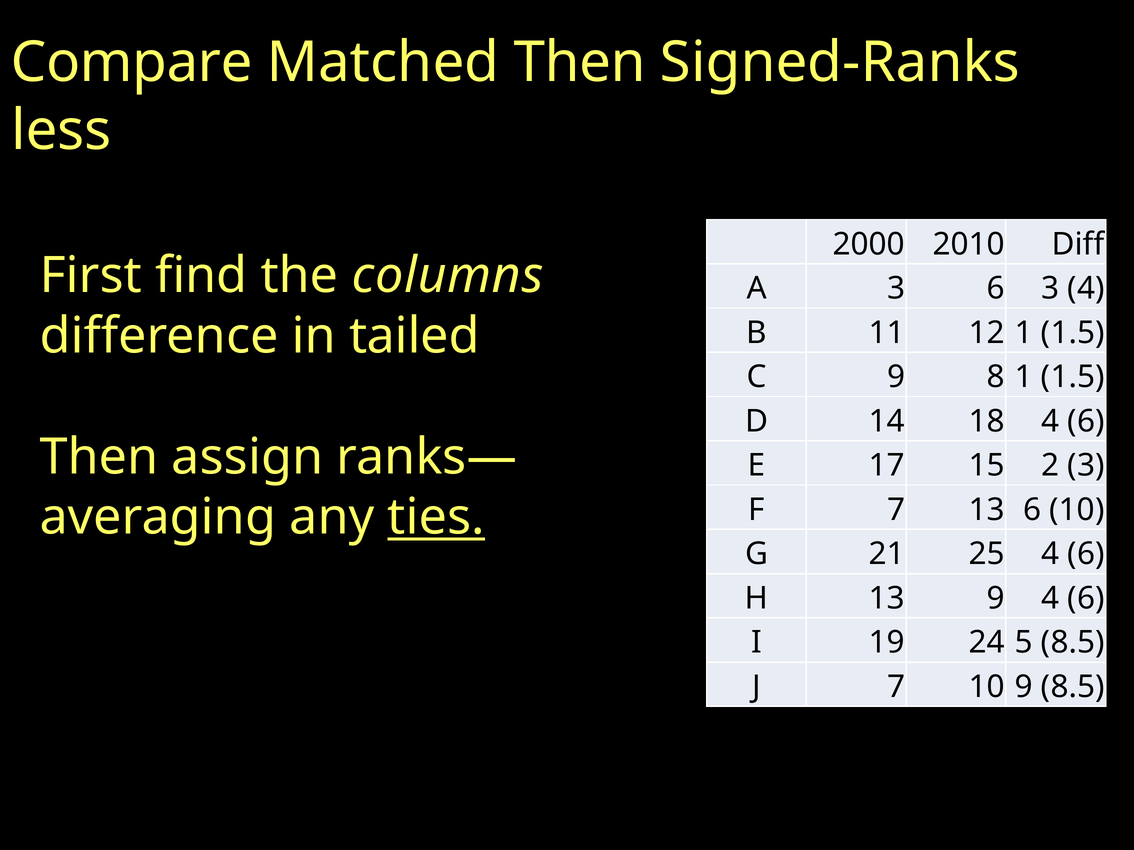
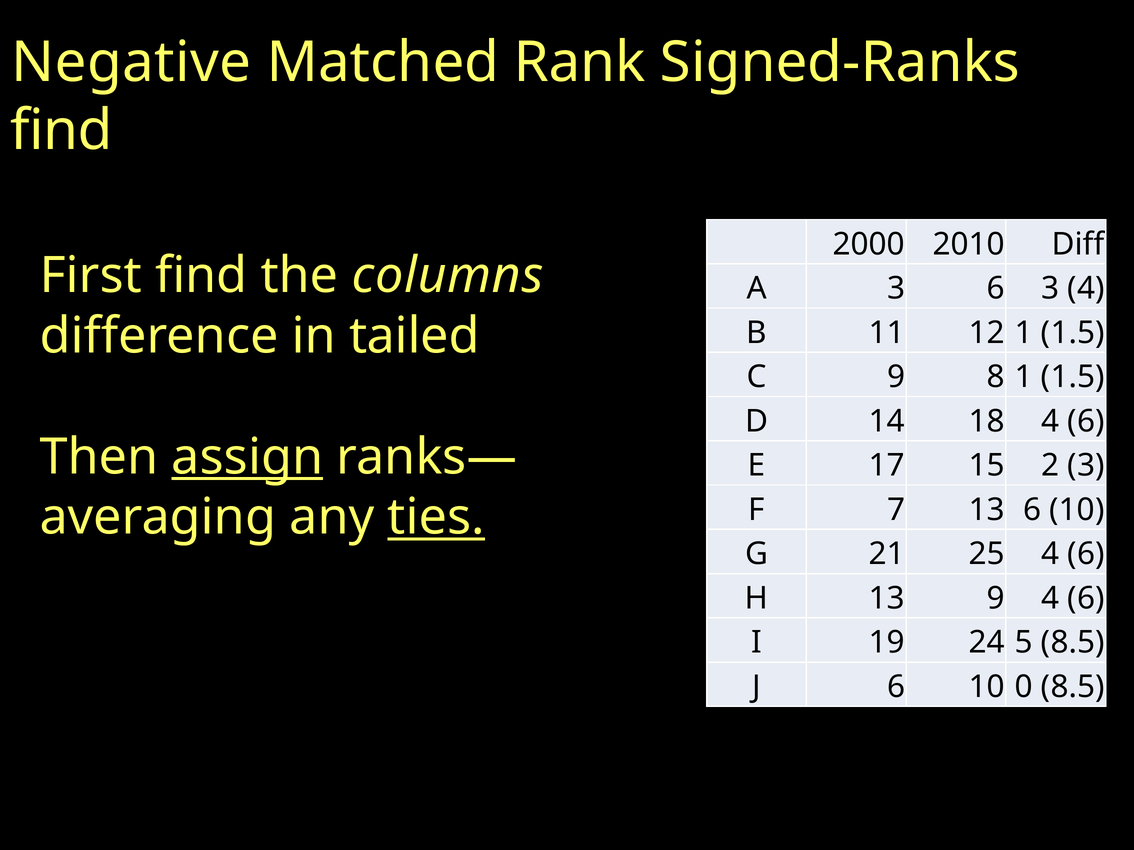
Compare: Compare -> Negative (131, 62)
Matched Then: Then -> Rank (580, 62)
less: less -> find (62, 131)
assign underline: none -> present (247, 457)
J 7: 7 -> 6 (896, 687)
10 9: 9 -> 0 (1024, 687)
